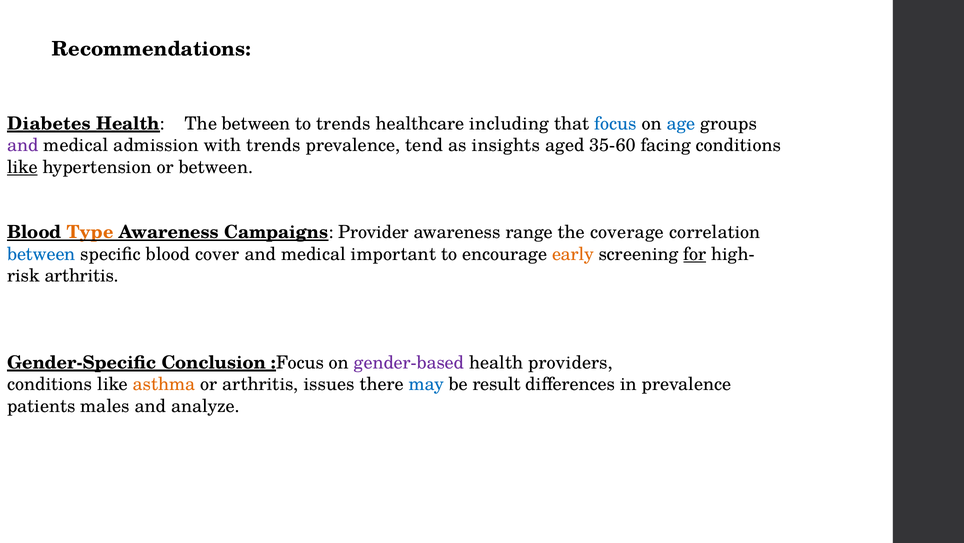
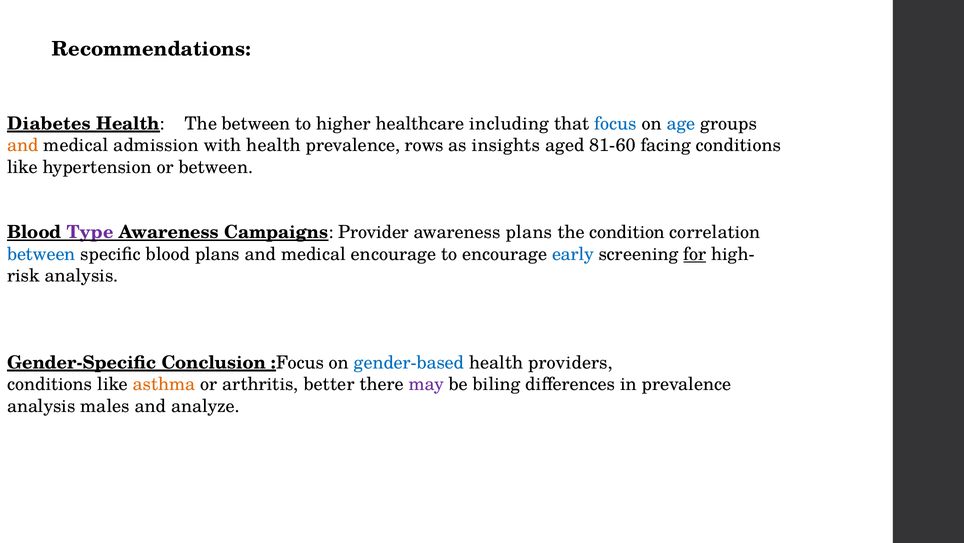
to trends: trends -> higher (343, 124)
and colour: purple -> orange (23, 145)
with trends: trends -> health (274, 145)
tend: tend -> rows (424, 145)
35-60: 35-60 -> 81-60 (612, 145)
like underline: present -> none (22, 167)
Type colour: orange -> purple (90, 232)
awareness range: range -> plans (529, 232)
coverage: coverage -> condition (627, 232)
blood cover: cover -> plans (217, 254)
medical important: important -> encourage (394, 254)
early colour: orange -> blue (573, 254)
arthritis: arthritis -> analysis (82, 275)
gender-based colour: purple -> blue (409, 362)
issues: issues -> better (329, 384)
may colour: blue -> purple (426, 384)
result: result -> biling (497, 384)
patients: patients -> analysis (41, 406)
